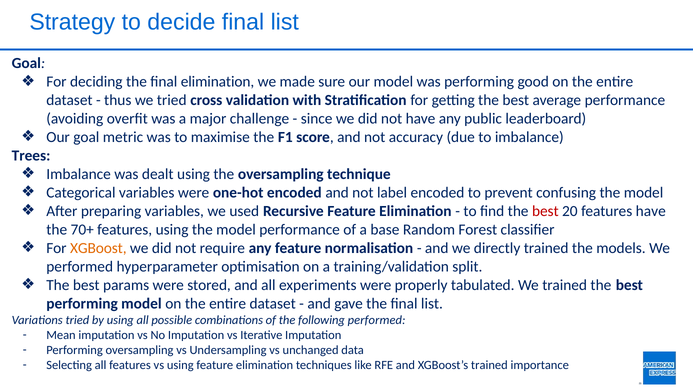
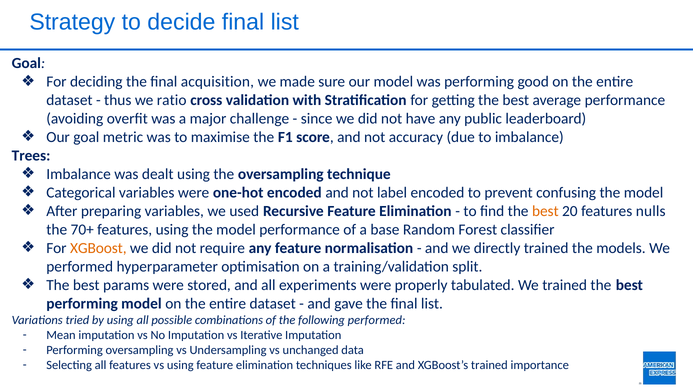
final elimination: elimination -> acquisition (217, 82)
we tried: tried -> ratio (172, 100)
best colour: red -> orange (545, 211)
features have: have -> nulls (651, 211)
